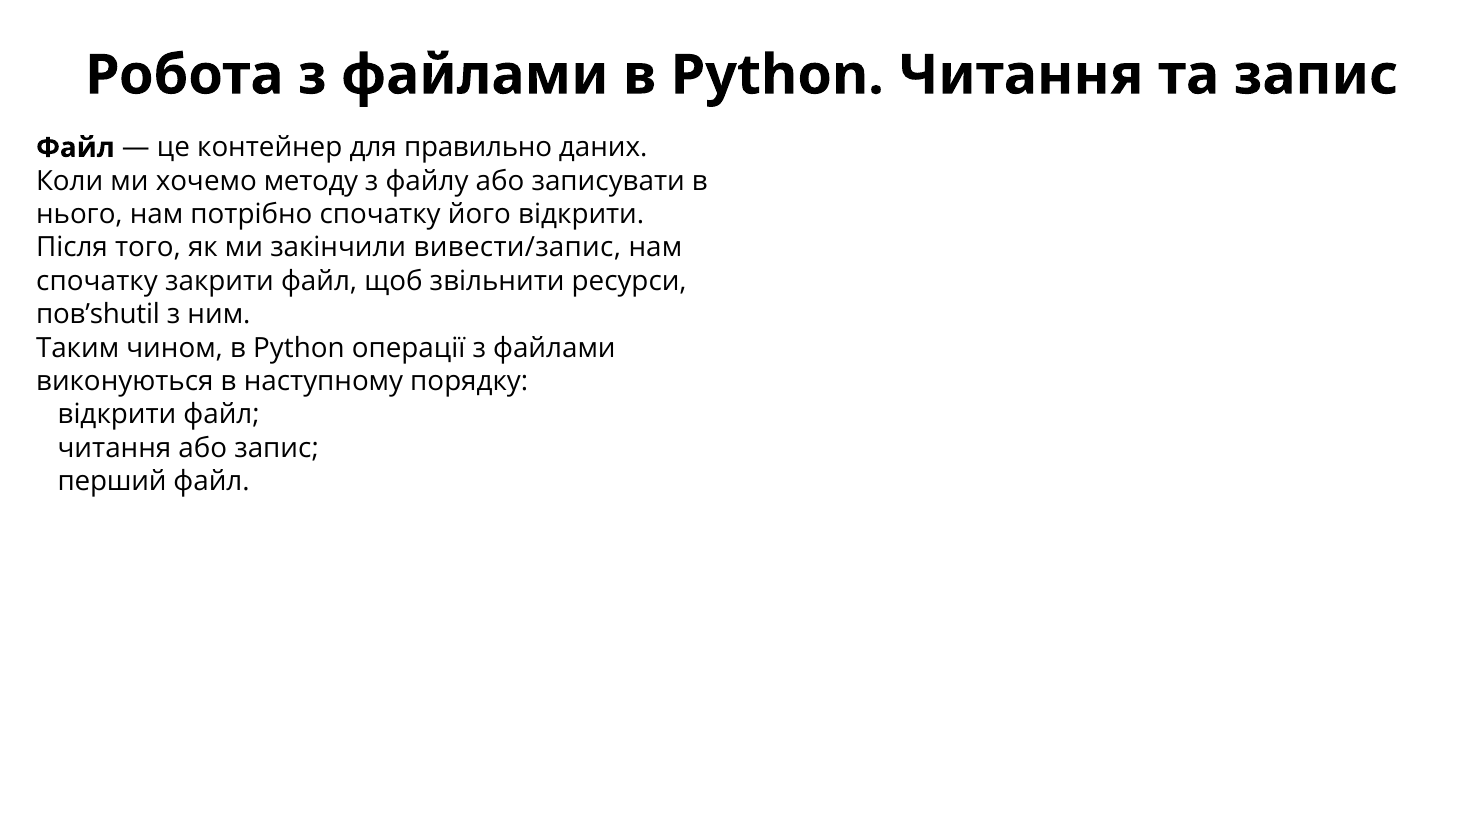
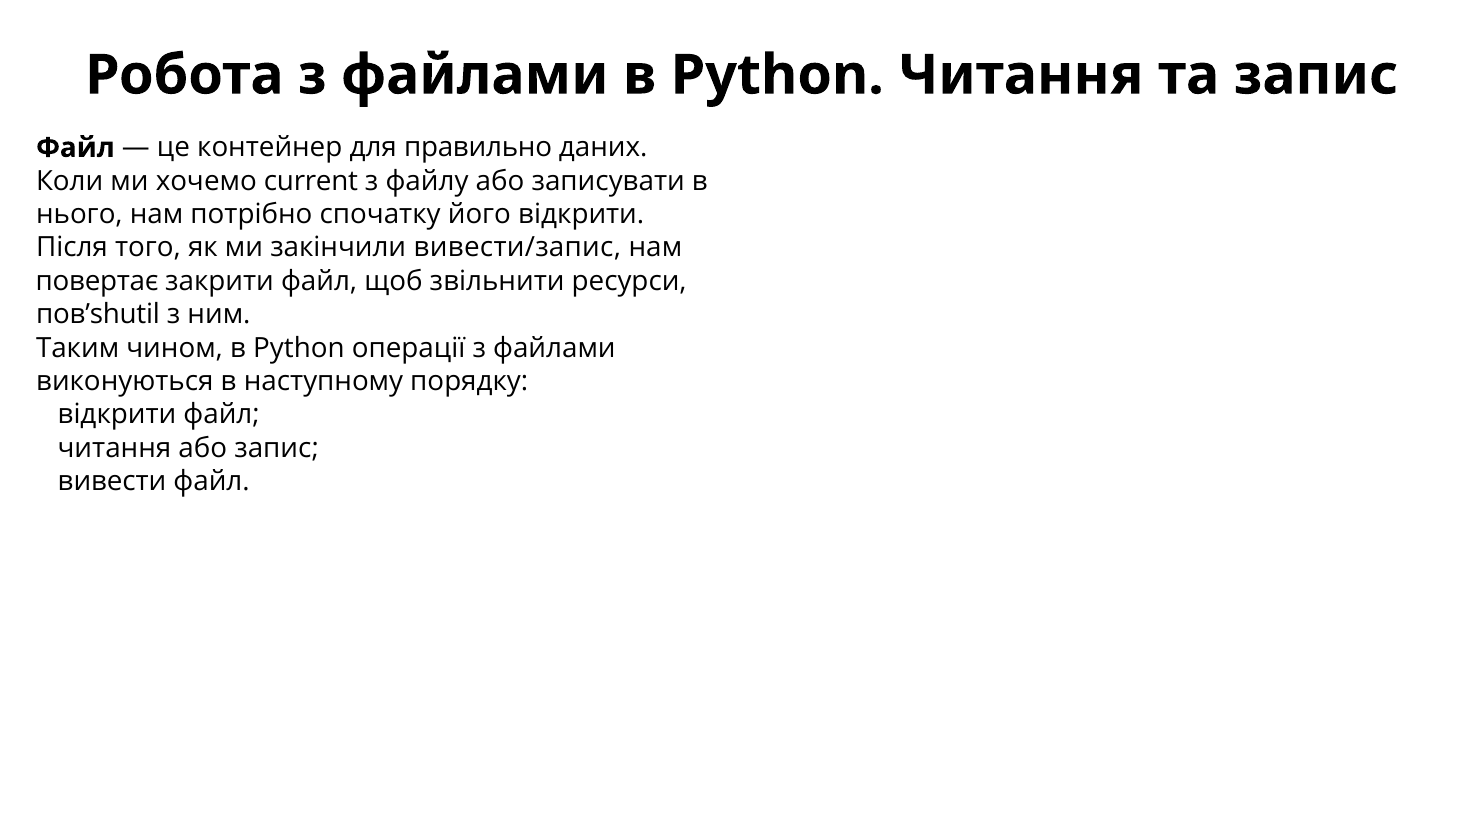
методу: методу -> current (311, 181)
спочатку: спочатку -> повертає (97, 281)
перший: перший -> вивести (112, 482)
